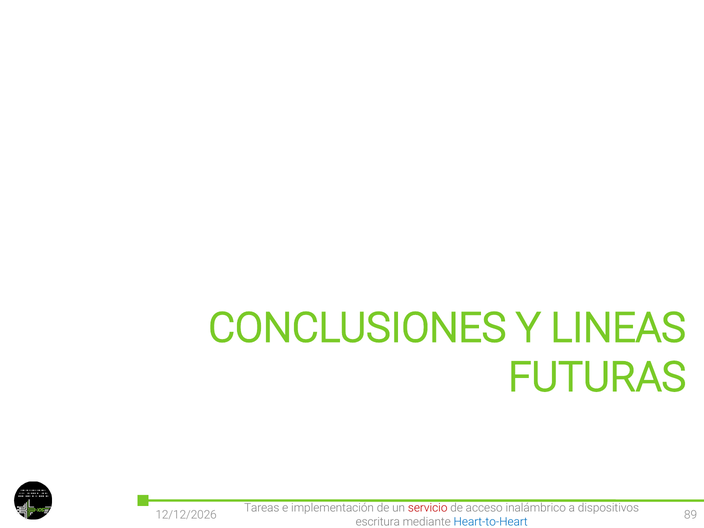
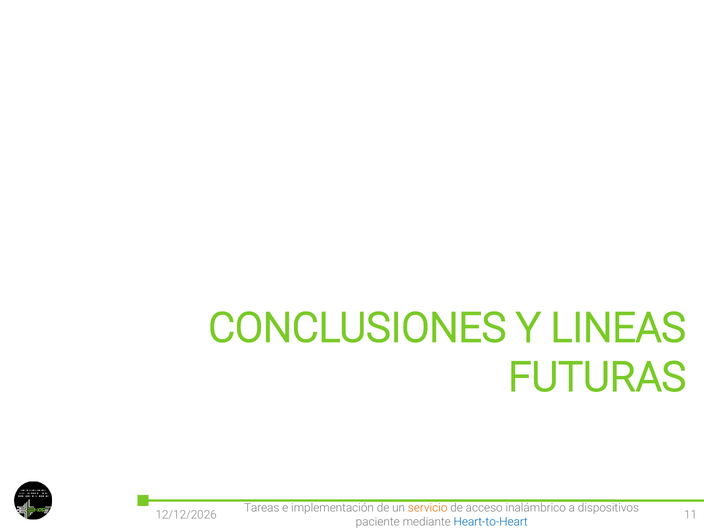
servicio colour: red -> orange (428, 508)
89: 89 -> 11 (691, 515)
escritura: escritura -> paciente (378, 522)
